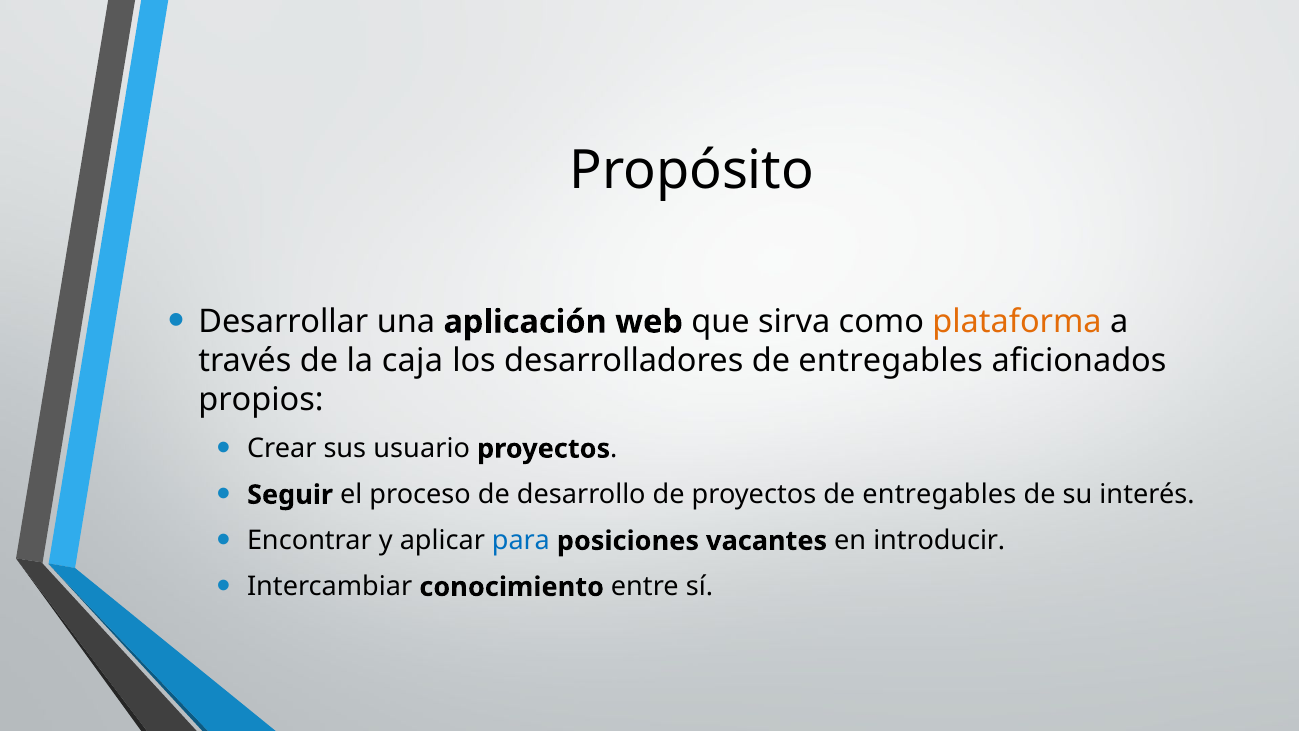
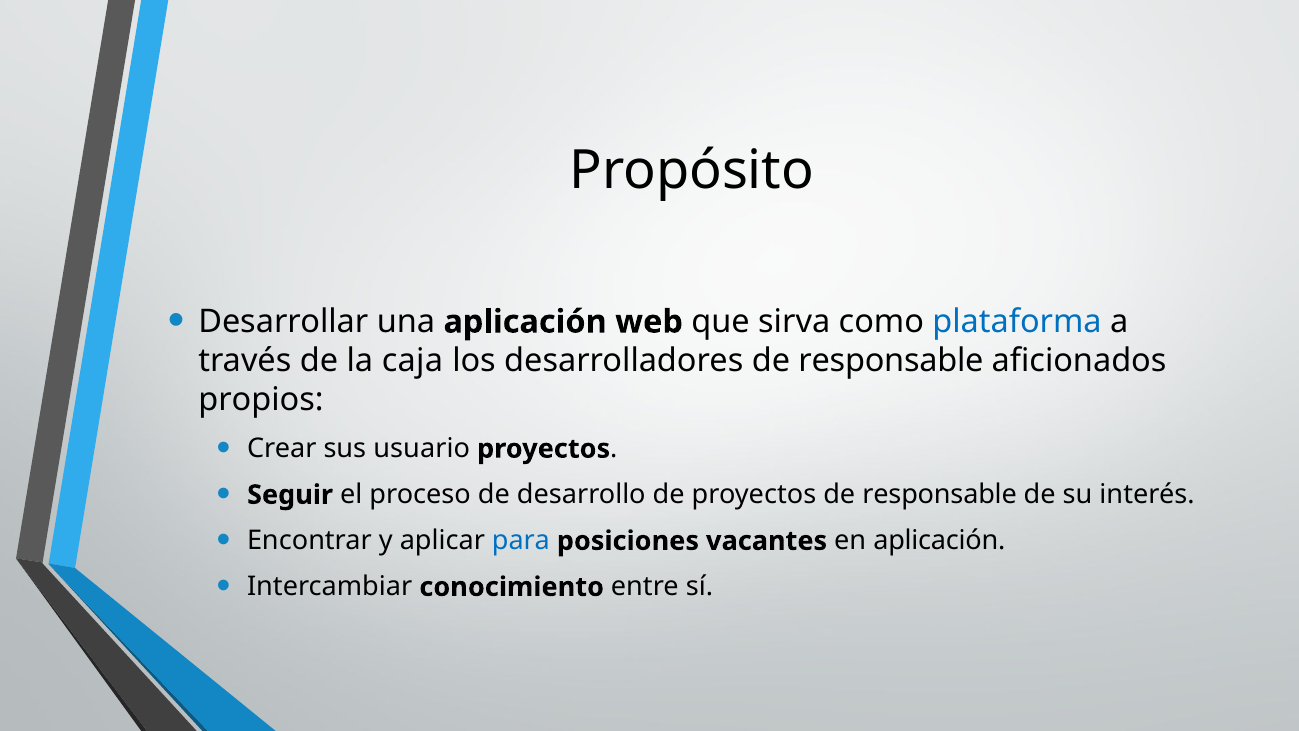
plataforma colour: orange -> blue (1017, 322)
desarrolladores de entregables: entregables -> responsable (891, 361)
proyectos de entregables: entregables -> responsable (940, 495)
en introducir: introducir -> aplicación (939, 541)
